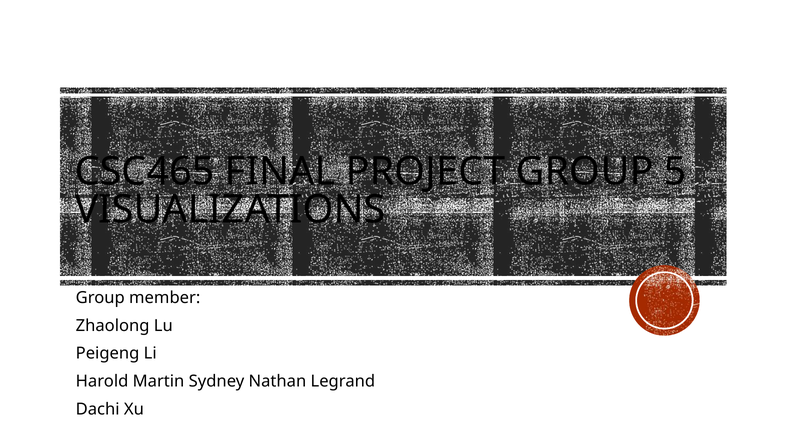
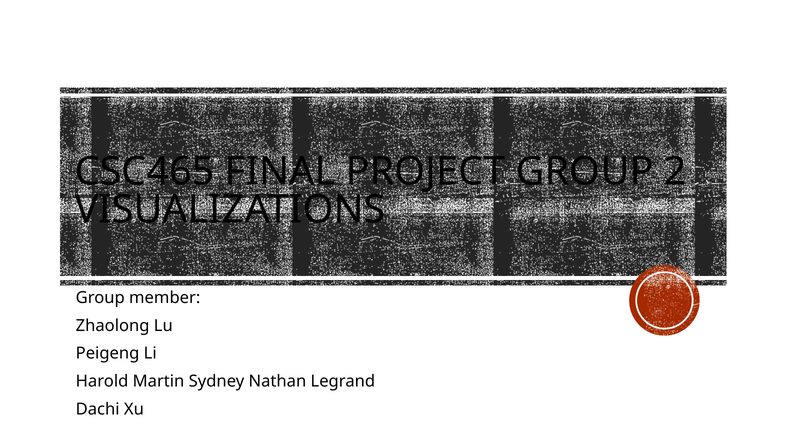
5: 5 -> 2 (675, 172)
